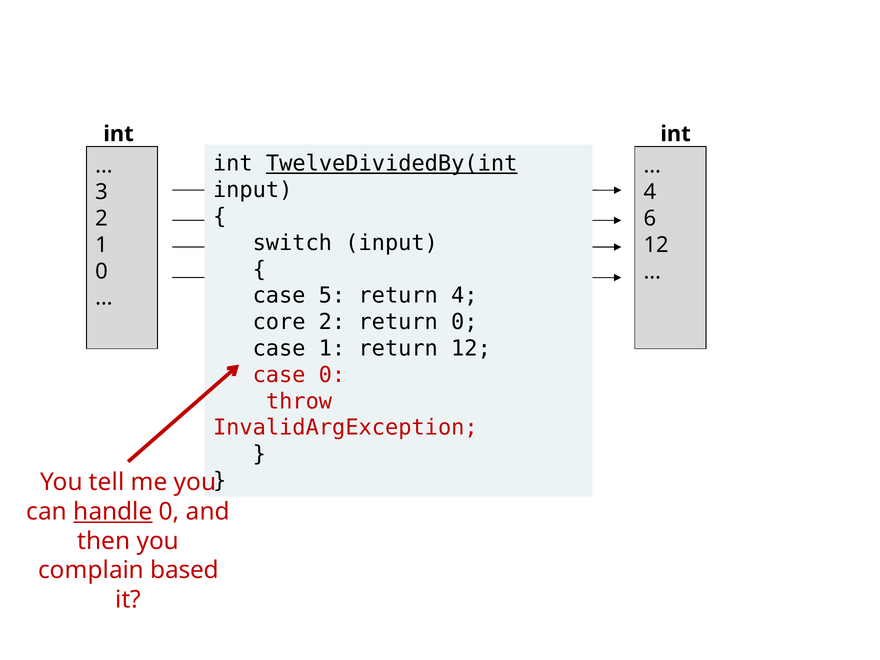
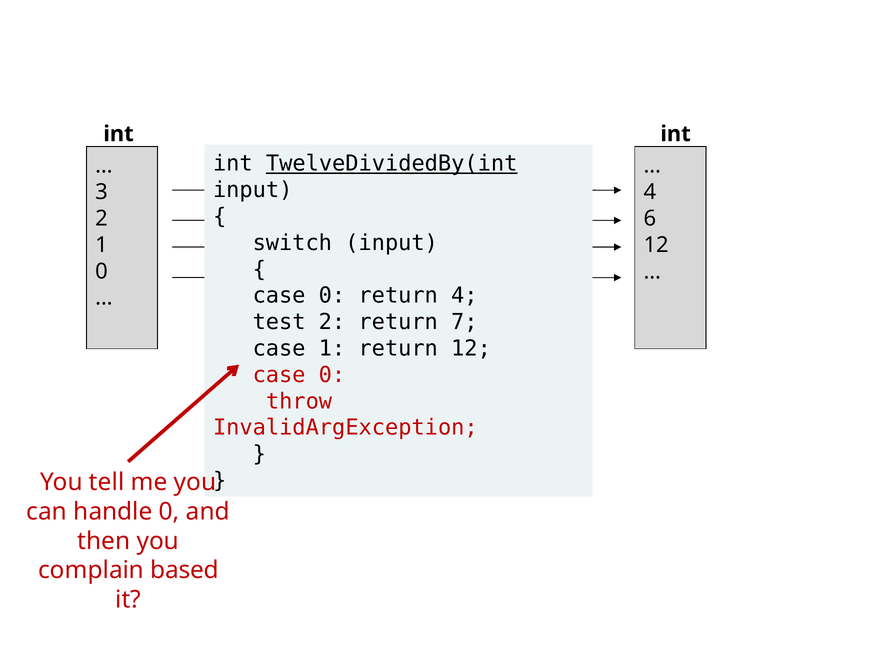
5: 5 -> 0 (332, 296)
core: core -> test (279, 322)
return 0: 0 -> 7 (464, 322)
handle underline: present -> none (113, 512)
